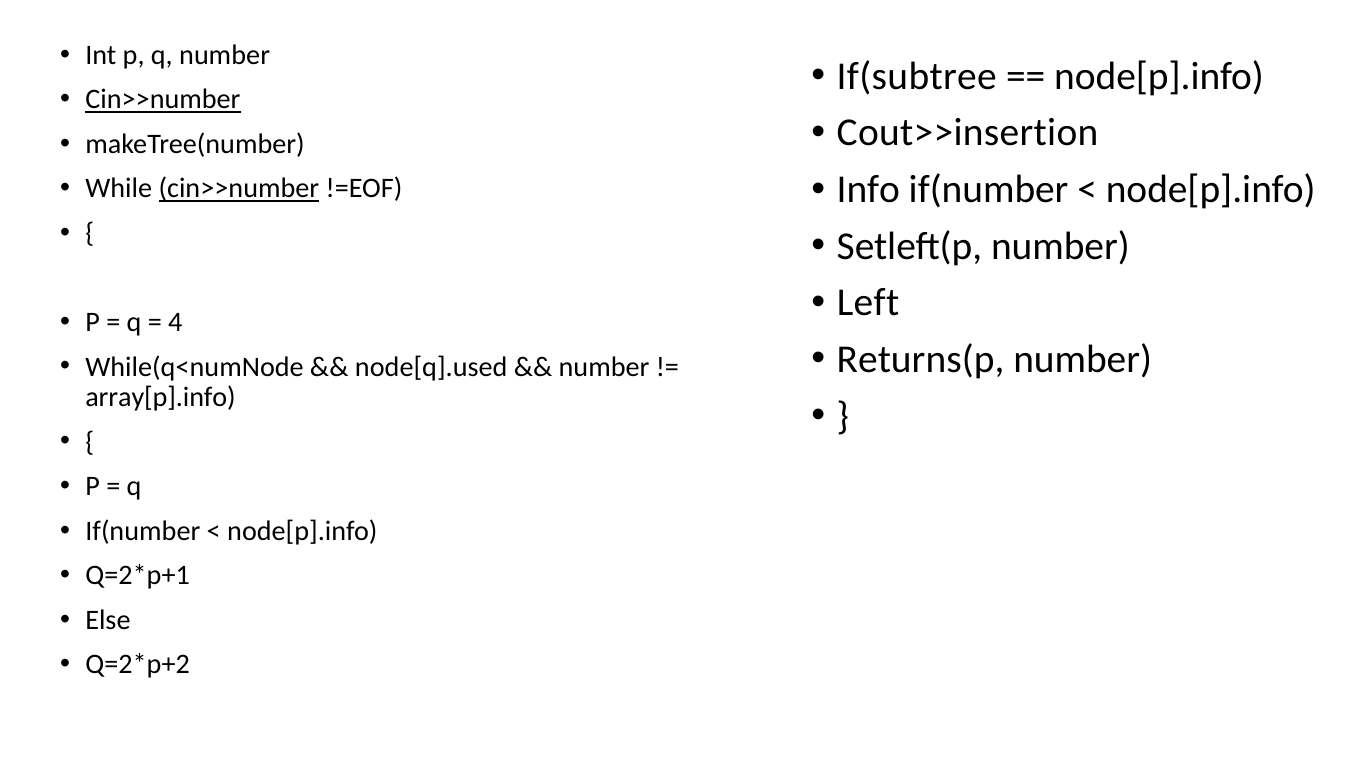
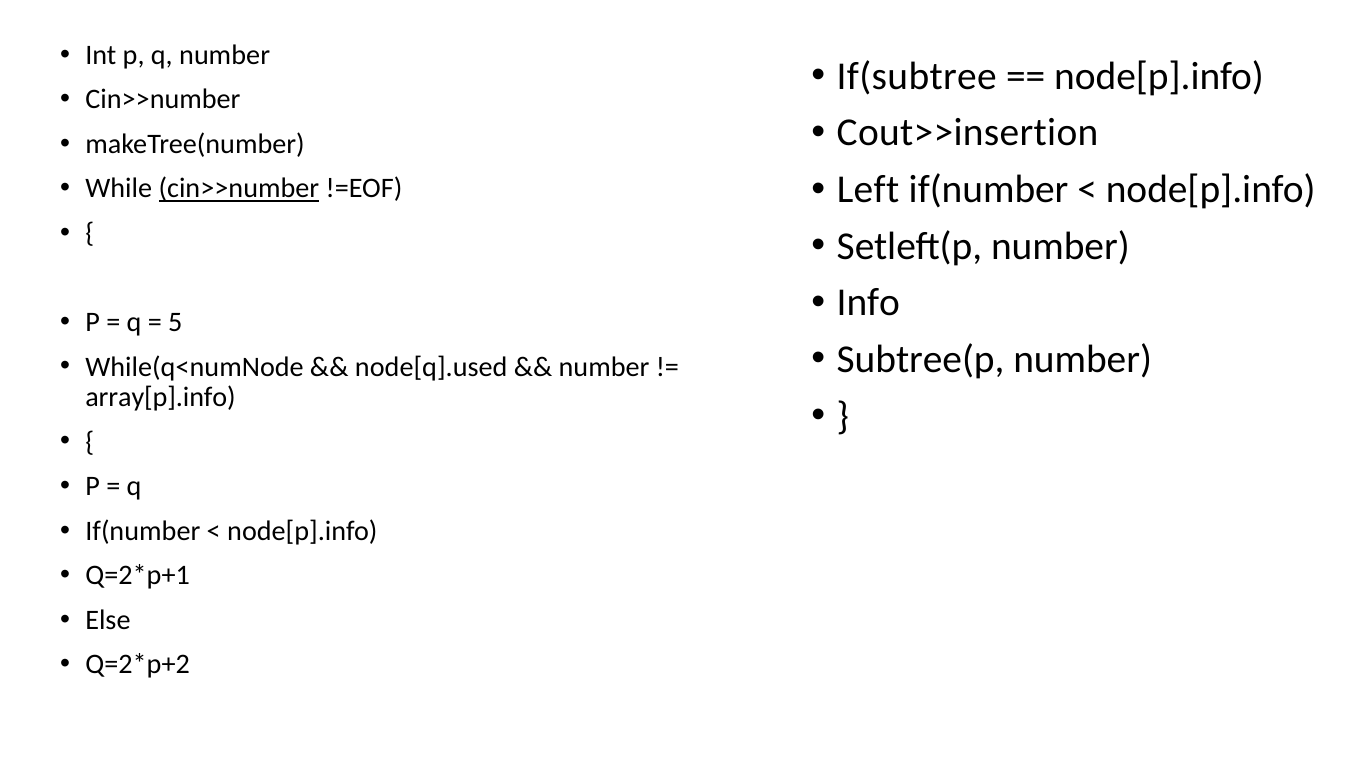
Cin>>number underline: present -> none (163, 100)
Info: Info -> Left (868, 189)
Left: Left -> Info (868, 303)
4: 4 -> 5 (175, 322)
Returns(p: Returns(p -> Subtree(p (921, 359)
